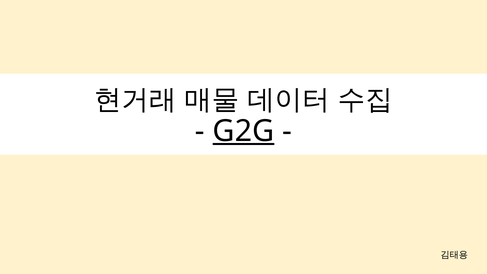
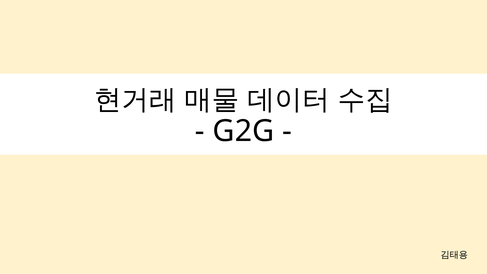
G2G underline: present -> none (243, 131)
